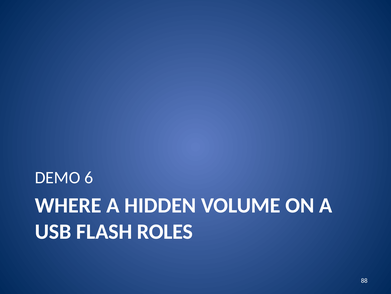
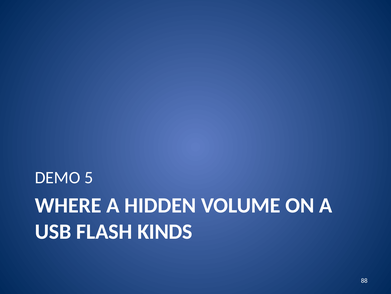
6: 6 -> 5 (89, 177)
ROLES: ROLES -> KINDS (165, 231)
